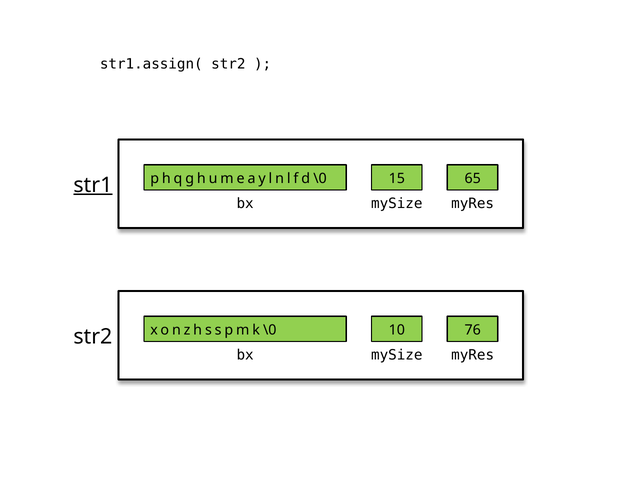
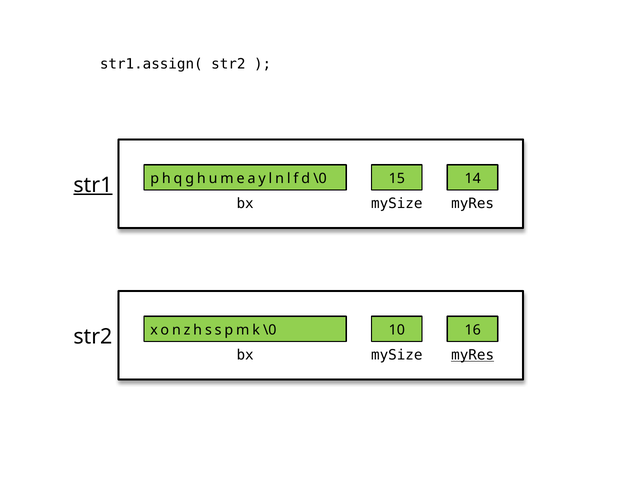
65: 65 -> 14 (473, 179)
76: 76 -> 16 (473, 330)
myRes underline: none -> present (473, 355)
